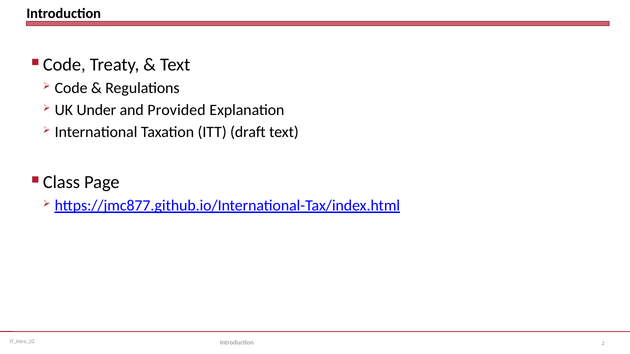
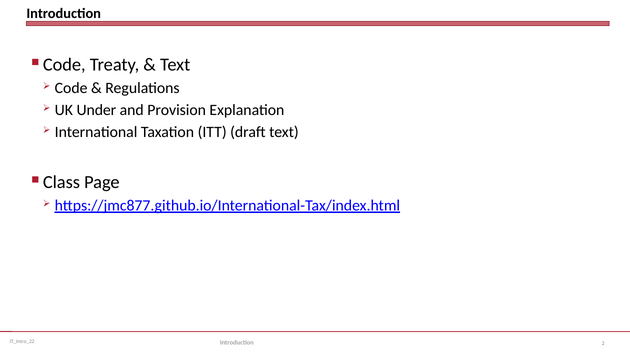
Provided: Provided -> Provision (177, 110)
